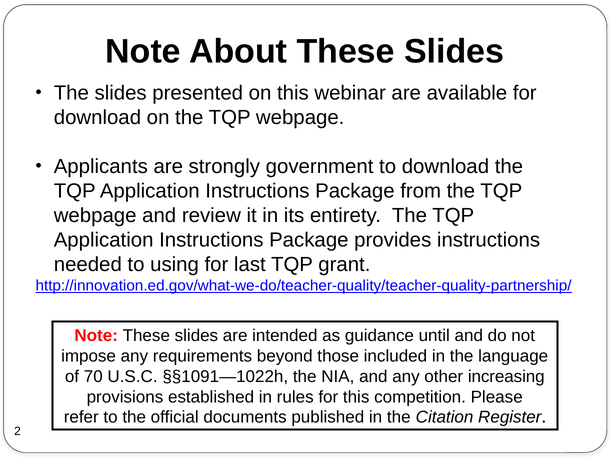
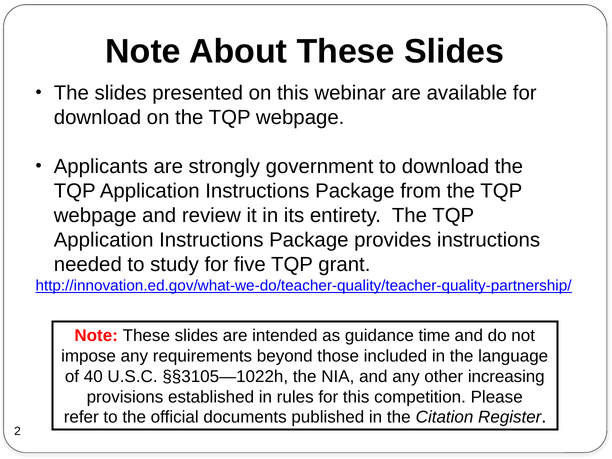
using: using -> study (175, 265)
last: last -> five (250, 265)
until: until -> time (434, 336)
70: 70 -> 40 (93, 377)
§§1091—1022h: §§1091—1022h -> §§3105—1022h (225, 377)
